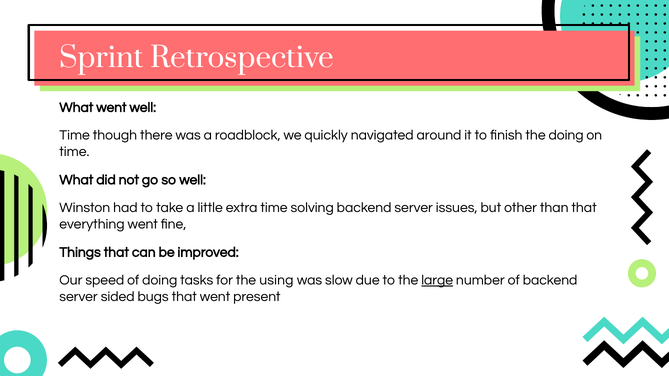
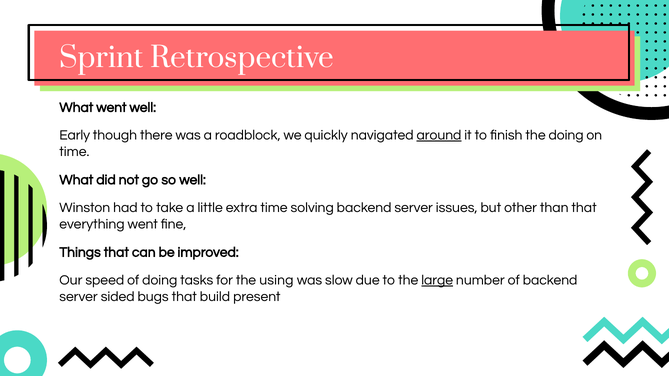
Time: Time -> Early (75, 135)
around underline: none -> present (439, 135)
that went: went -> build (215, 297)
